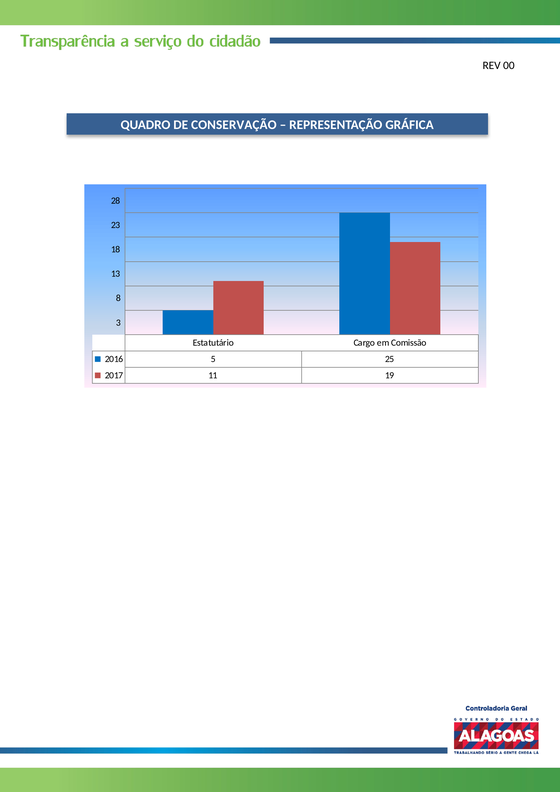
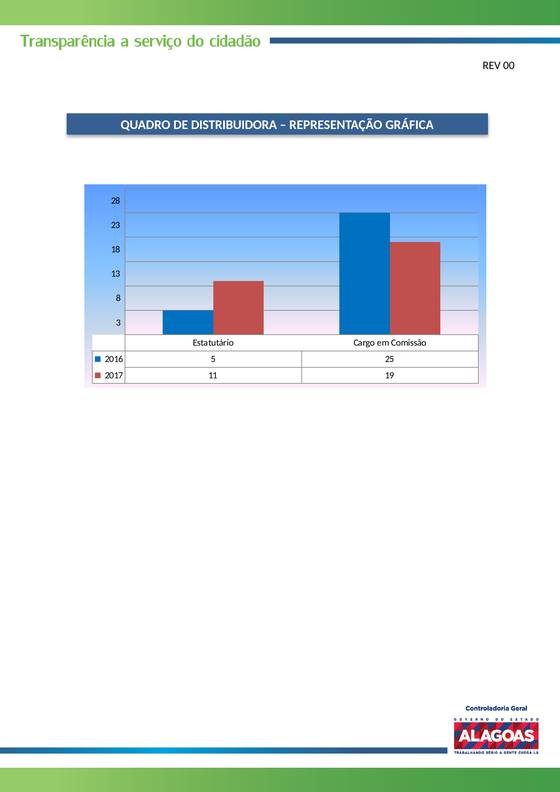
CONSERVAÇÃO: CONSERVAÇÃO -> DISTRIBUIDORA (234, 125)
